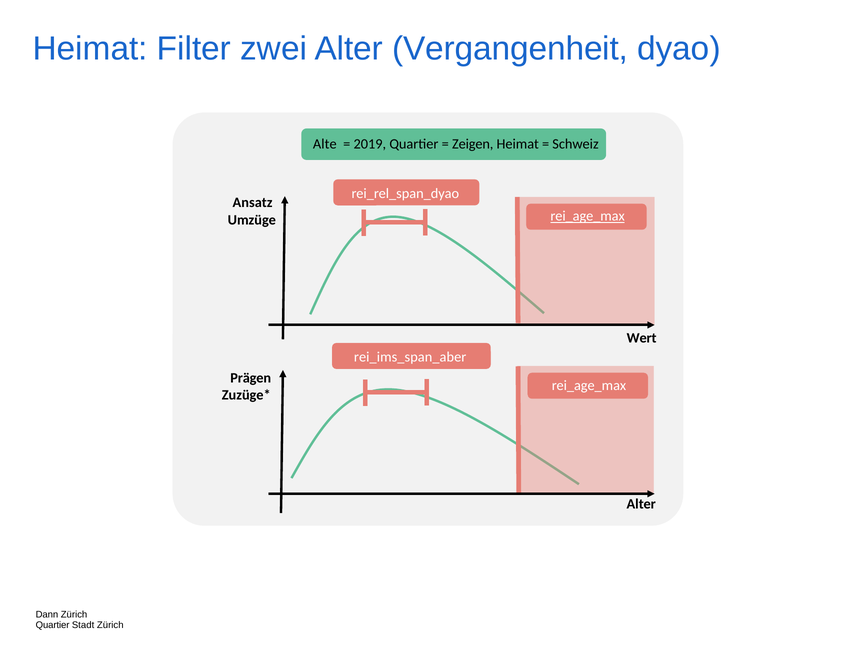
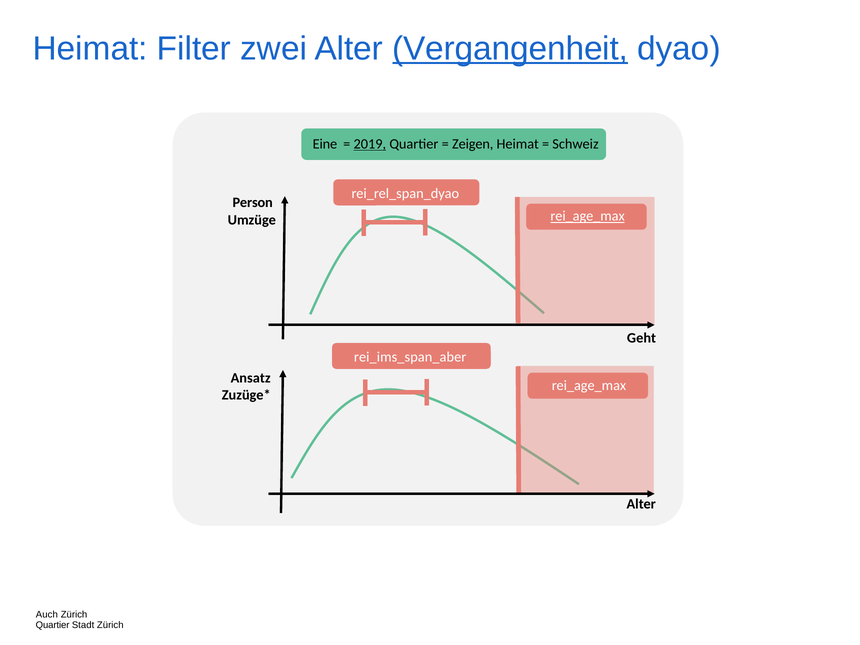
Vergangenheit underline: none -> present (510, 49)
Alte: Alte -> Eine (325, 144)
2019 underline: none -> present (370, 144)
Ansatz: Ansatz -> Person (253, 203)
Wert: Wert -> Geht (642, 338)
Prägen: Prägen -> Ansatz (251, 378)
Dann: Dann -> Auch (47, 615)
